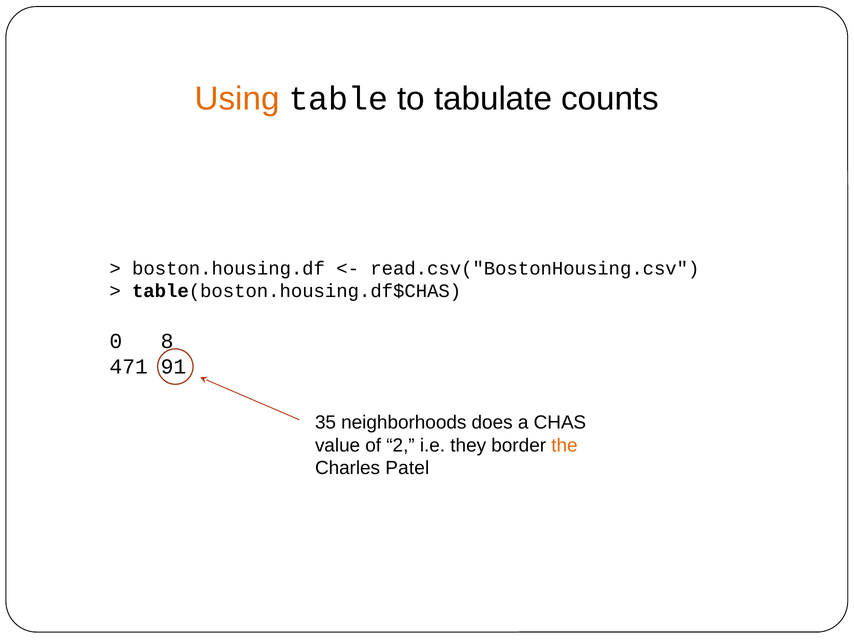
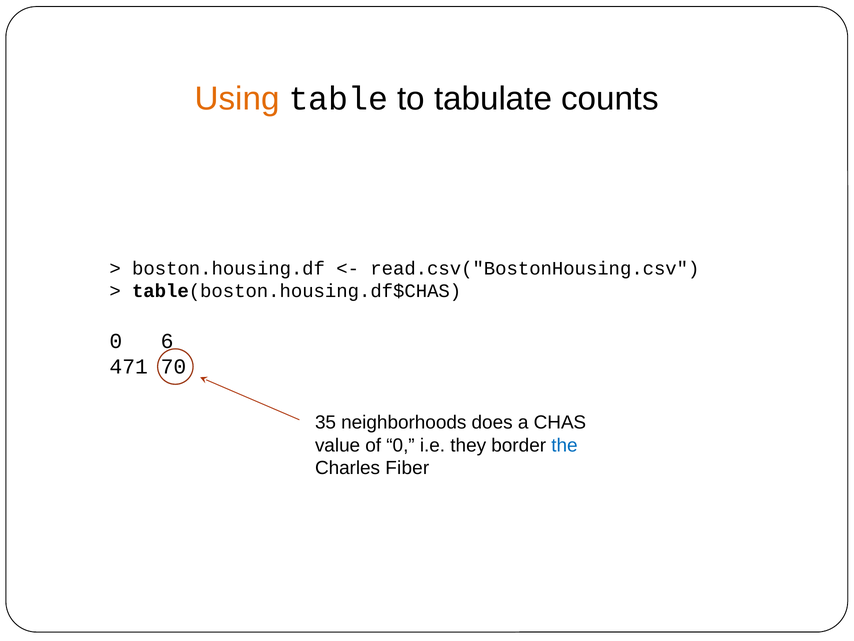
8: 8 -> 6 (167, 341)
91: 91 -> 70 (173, 367)
of 2: 2 -> 0 (400, 445)
the colour: orange -> blue (564, 445)
Patel: Patel -> Fiber (407, 468)
